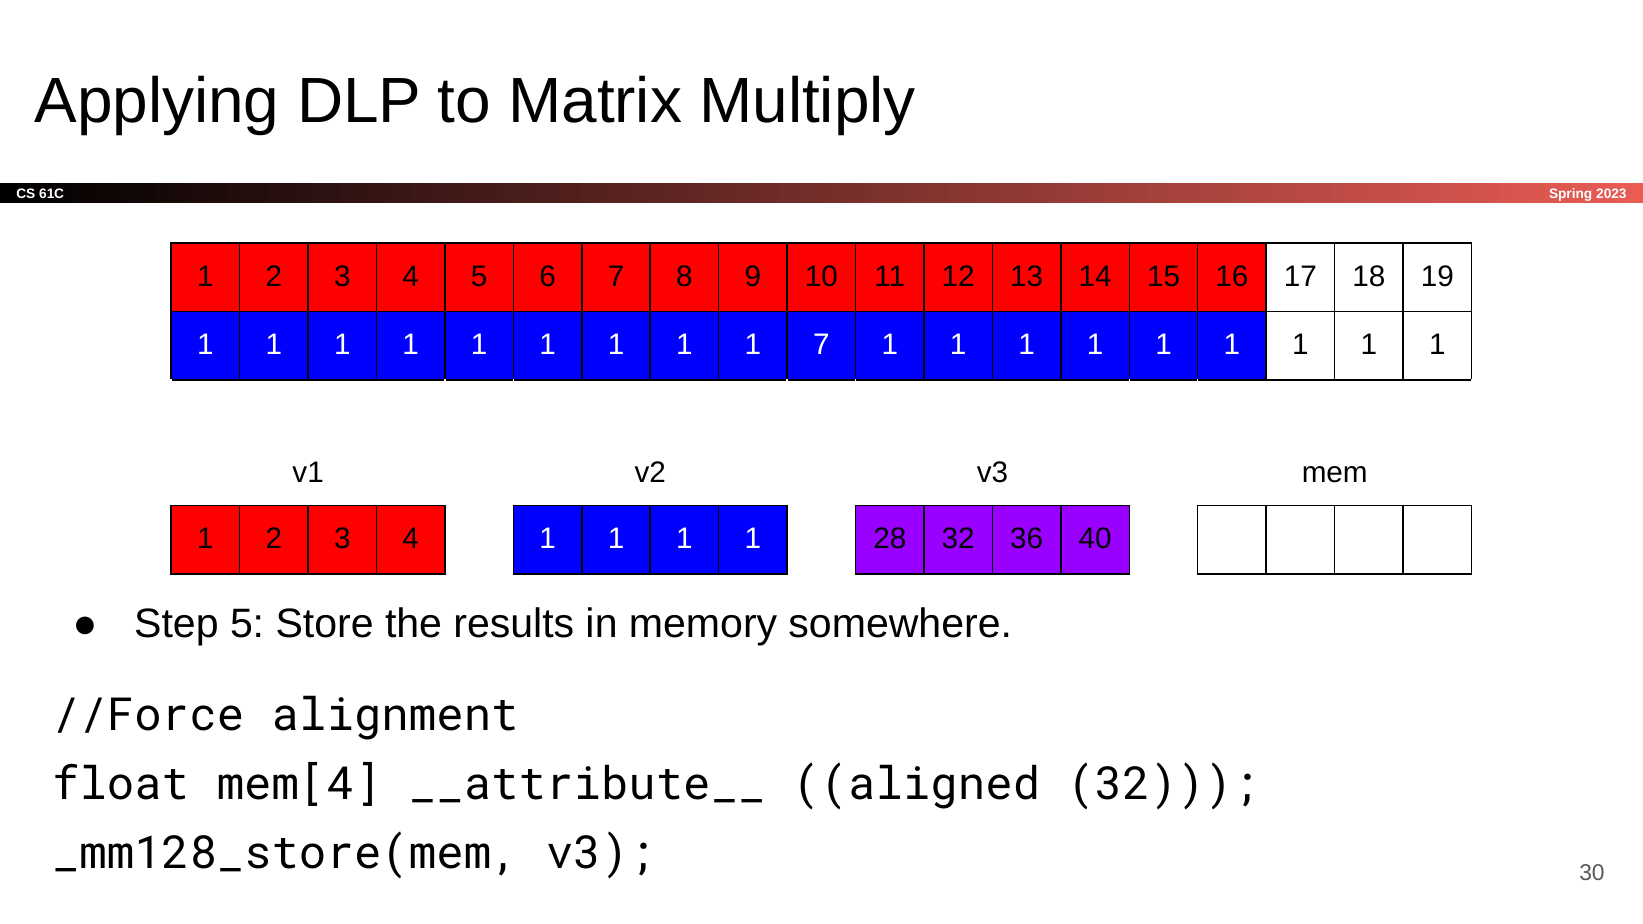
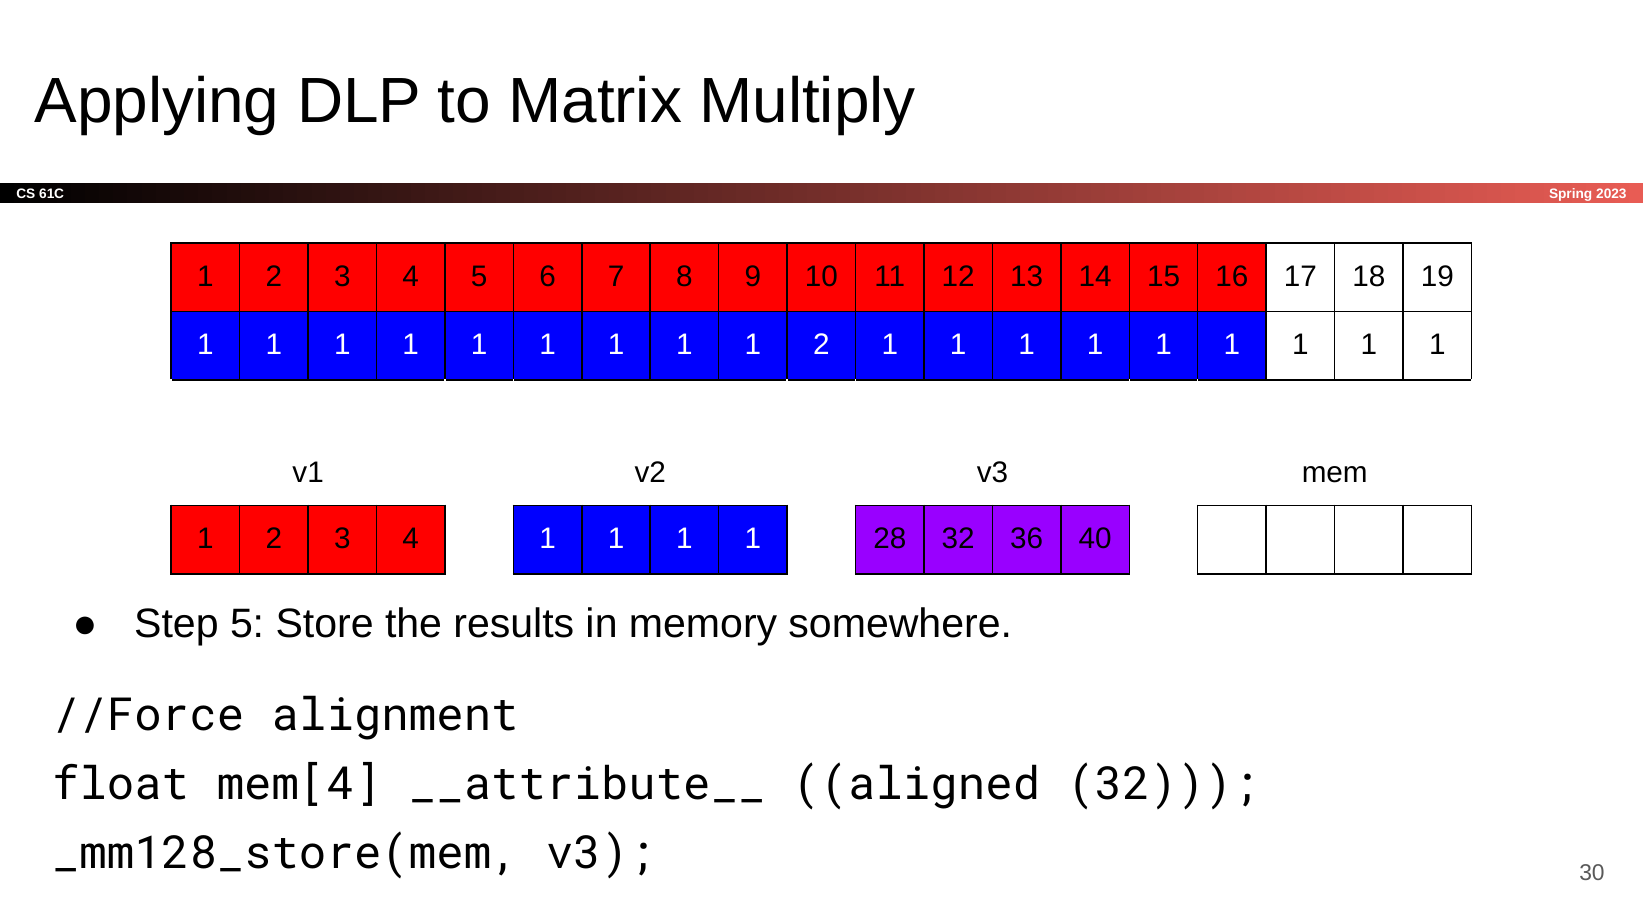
1 1 7: 7 -> 2 (821, 345)
